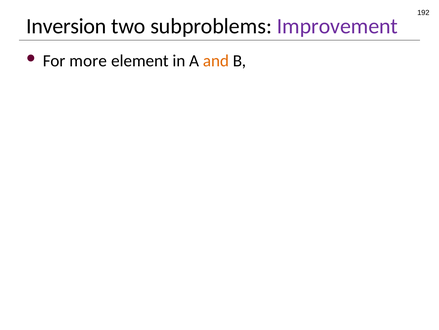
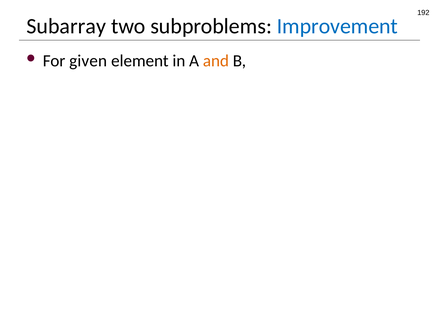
Inversion: Inversion -> Subarray (66, 26)
Improvement colour: purple -> blue (337, 26)
more: more -> given (88, 61)
